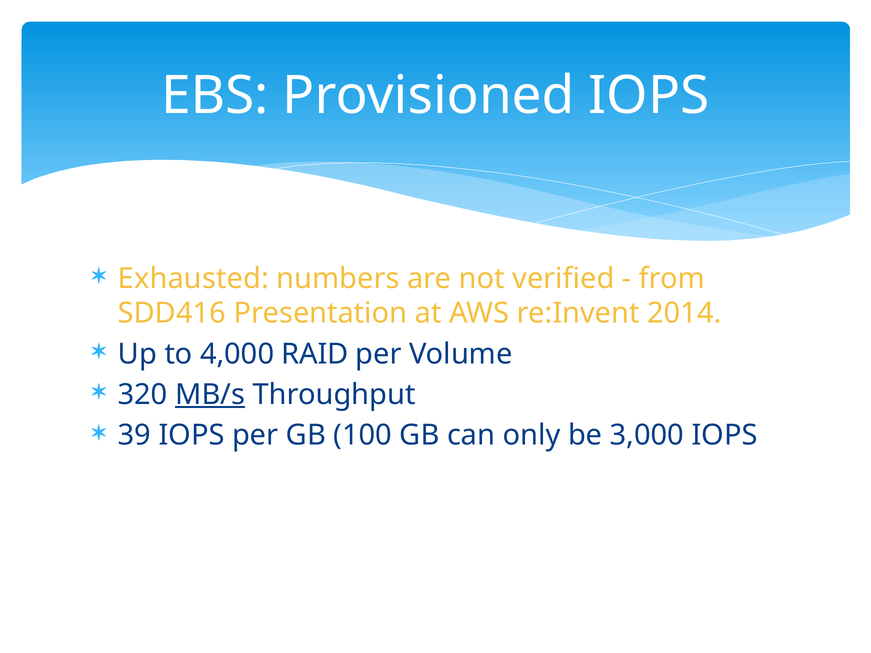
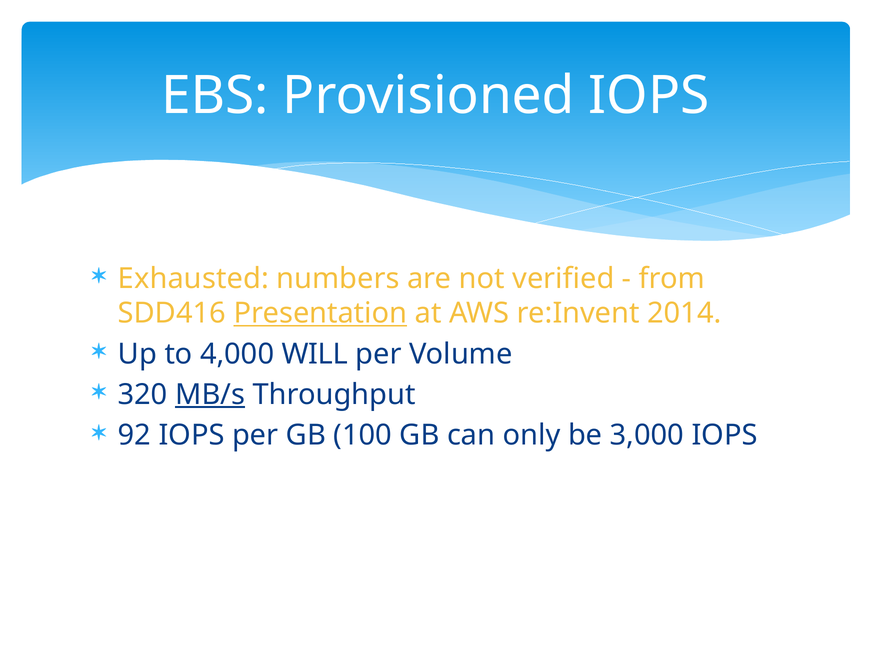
Presentation underline: none -> present (320, 314)
RAID: RAID -> WILL (315, 354)
39: 39 -> 92 (134, 435)
